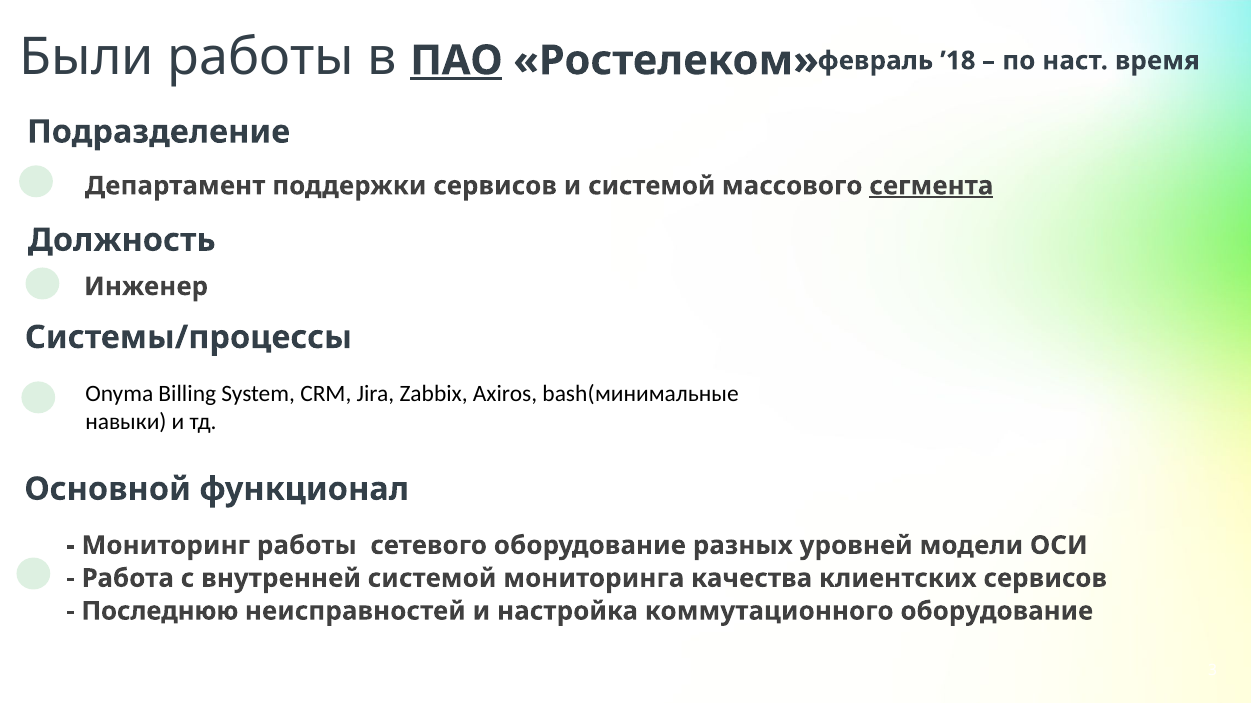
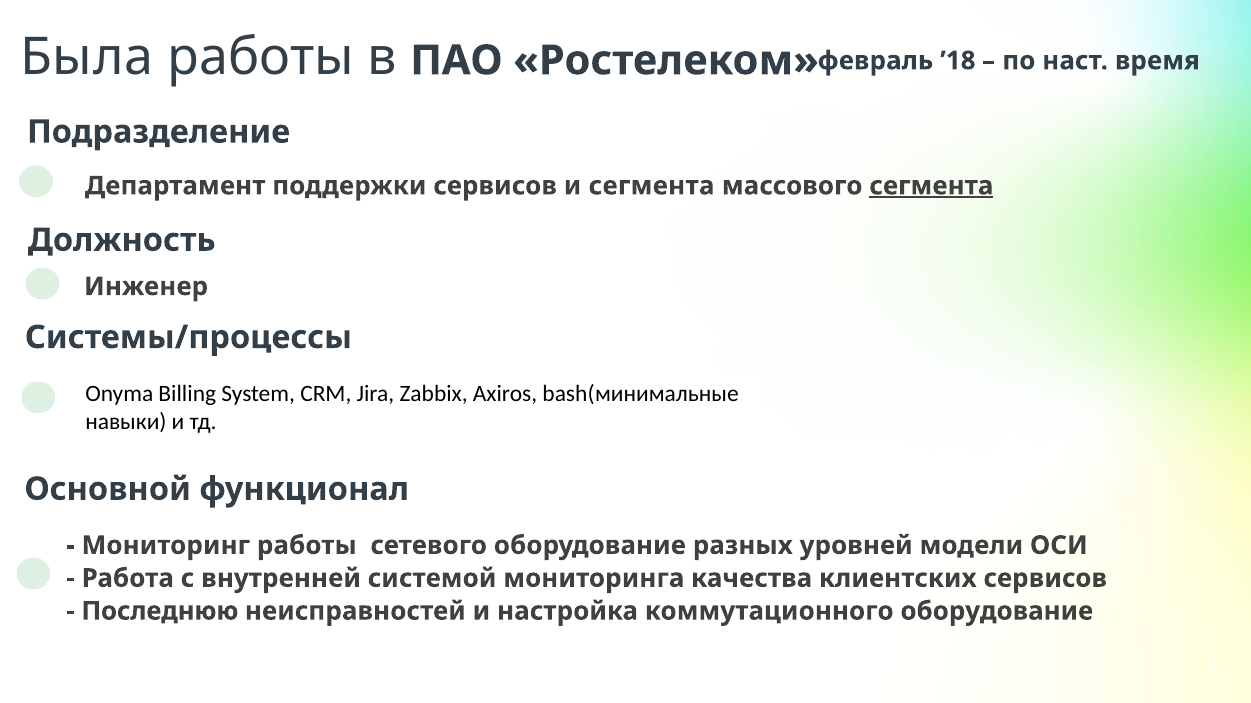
Были: Были -> Была (87, 57)
ПАО underline: present -> none (456, 61)
и системой: системой -> сегмента (651, 186)
